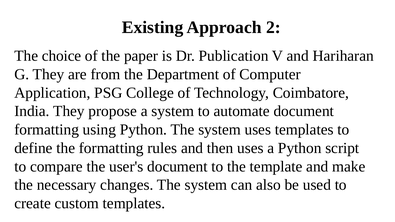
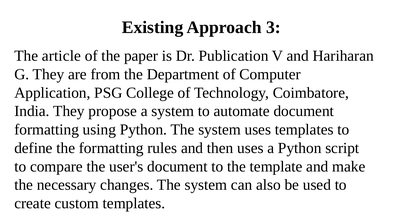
2: 2 -> 3 (273, 27)
choice: choice -> article (61, 56)
